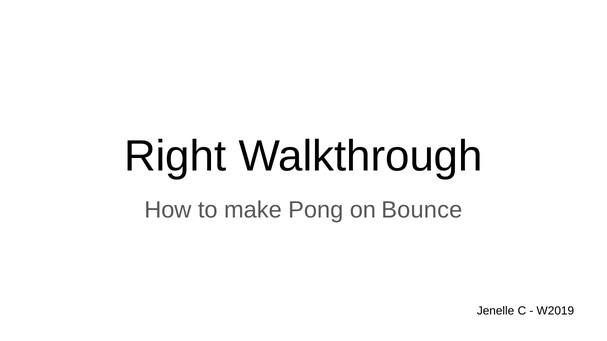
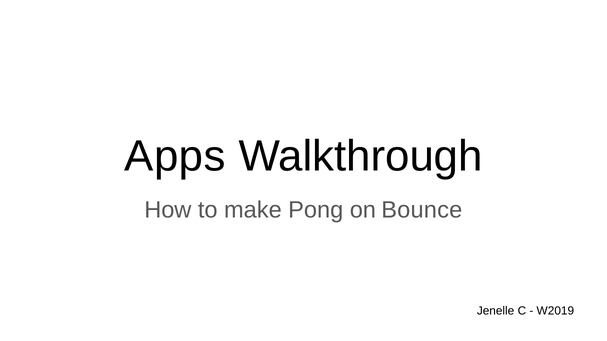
Right: Right -> Apps (175, 156)
